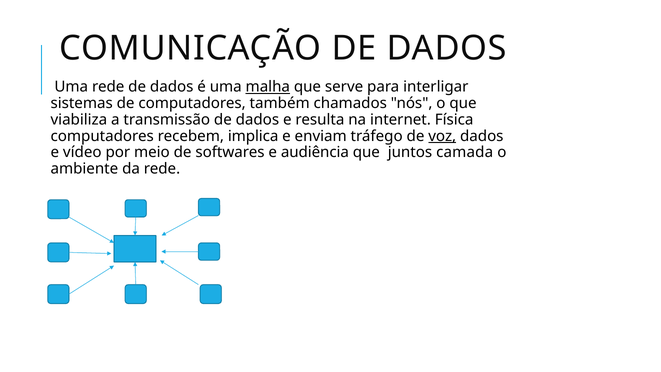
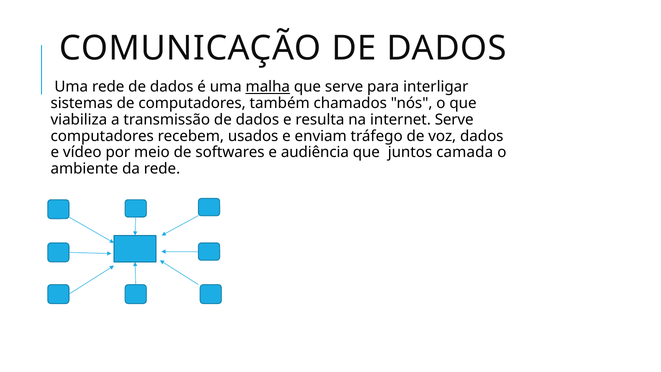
internet Física: Física -> Serve (454, 120)
implica: implica -> usados (253, 136)
voz underline: present -> none (442, 136)
